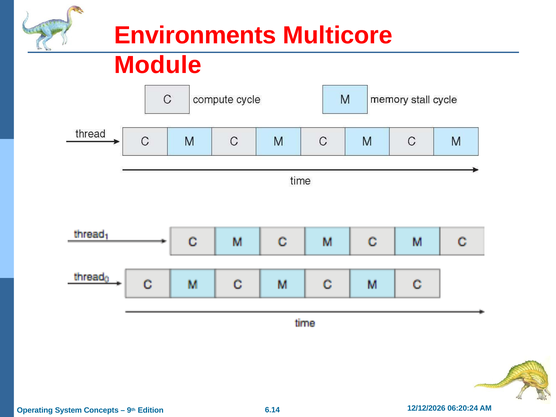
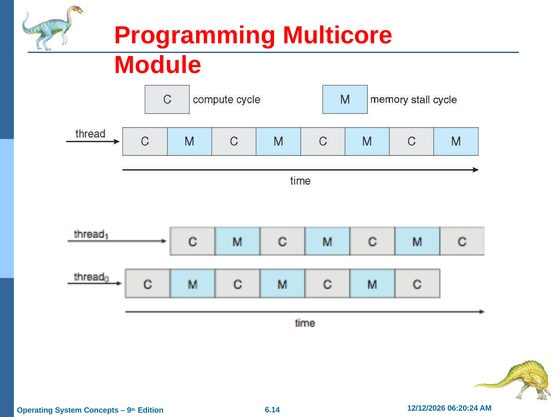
Environments: Environments -> Programming (195, 35)
